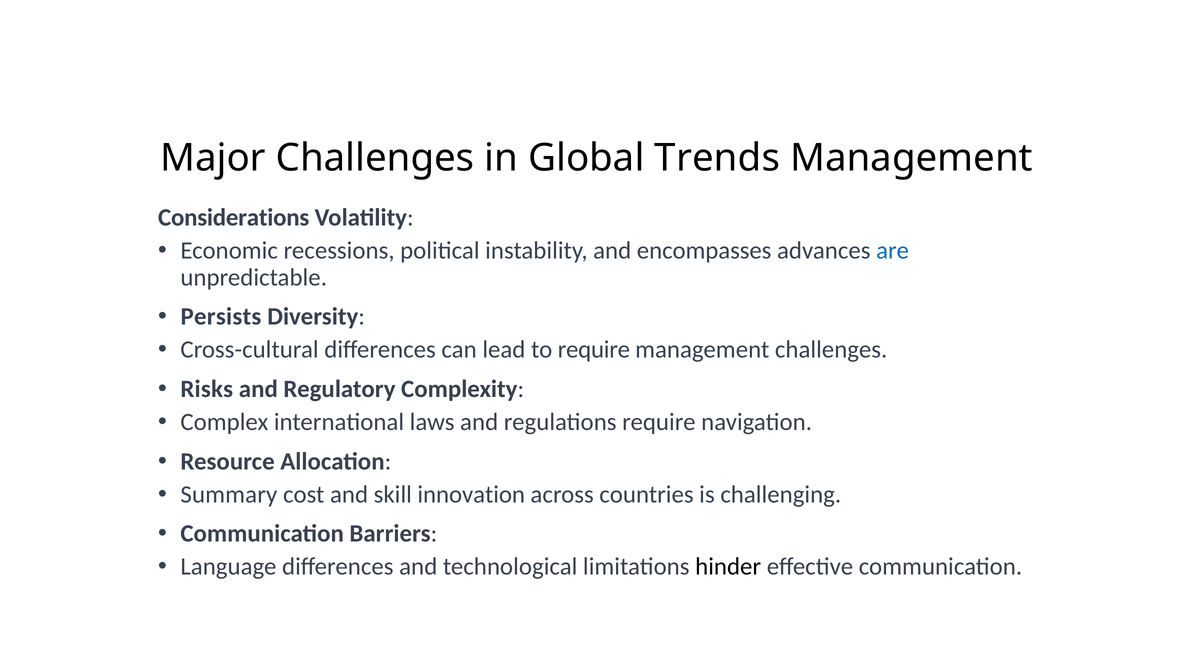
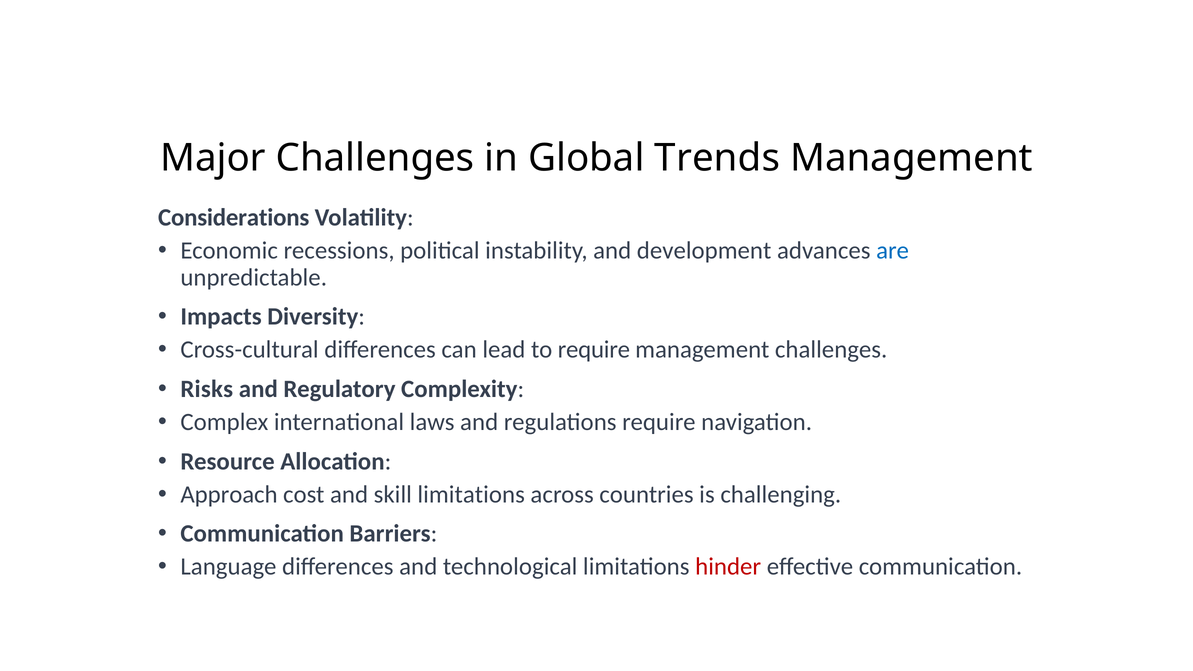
encompasses: encompasses -> development (704, 251)
Persists: Persists -> Impacts (221, 317)
Summary: Summary -> Approach (229, 494)
skill innovation: innovation -> limitations (471, 494)
hinder colour: black -> red (728, 567)
